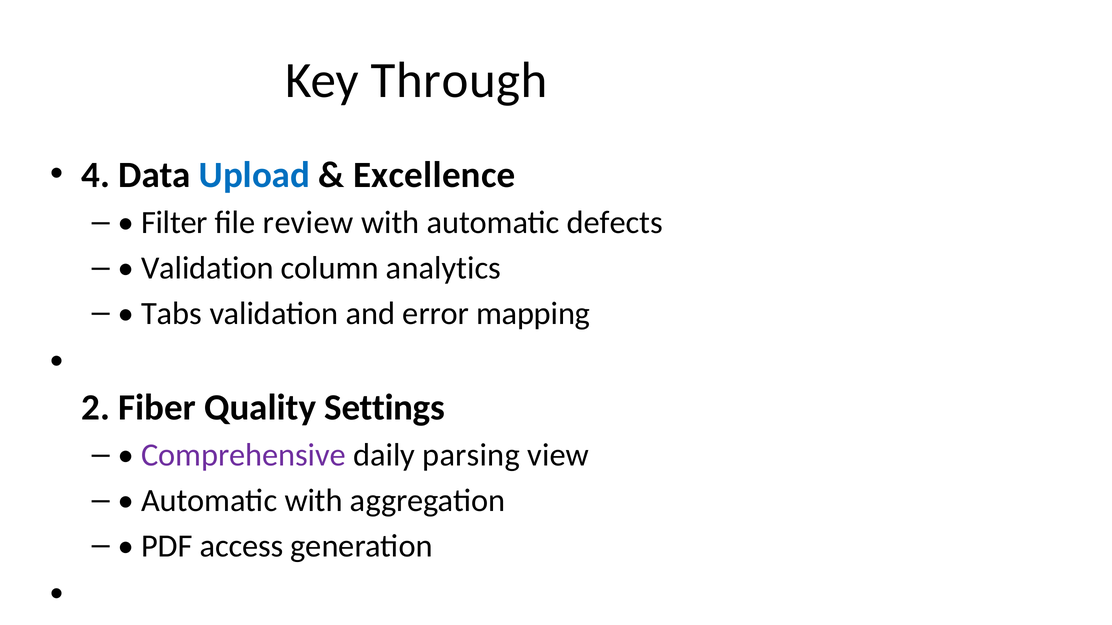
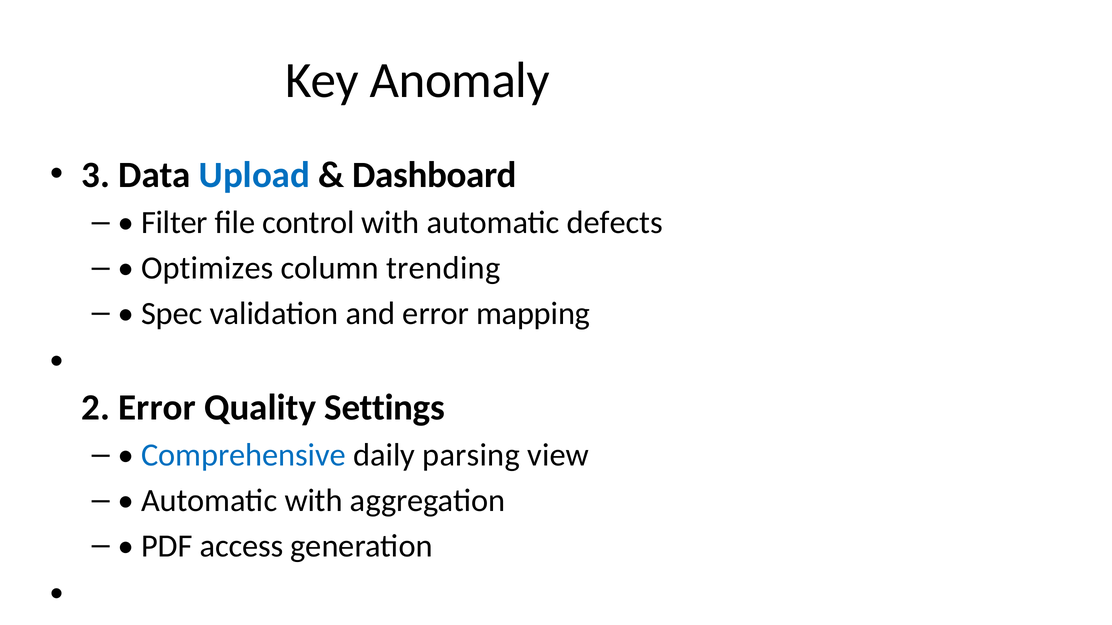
Through: Through -> Anomaly (460, 81)
4: 4 -> 3 (96, 175)
Excellence: Excellence -> Dashboard (435, 175)
review: review -> control (308, 223)
Validation: Validation -> Optimizes (207, 268)
analytics: analytics -> trending (443, 268)
Tabs: Tabs -> Spec (172, 314)
2 Fiber: Fiber -> Error (157, 408)
Comprehensive colour: purple -> blue (244, 456)
